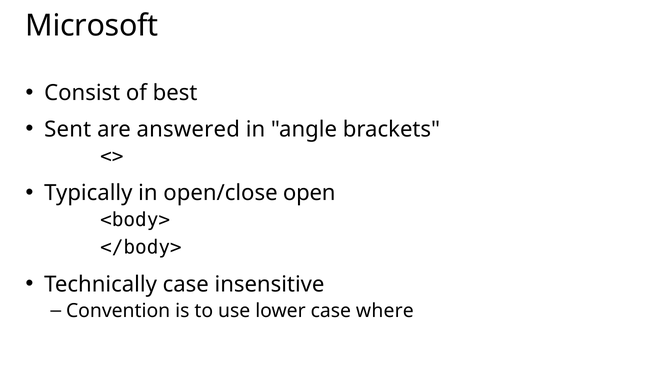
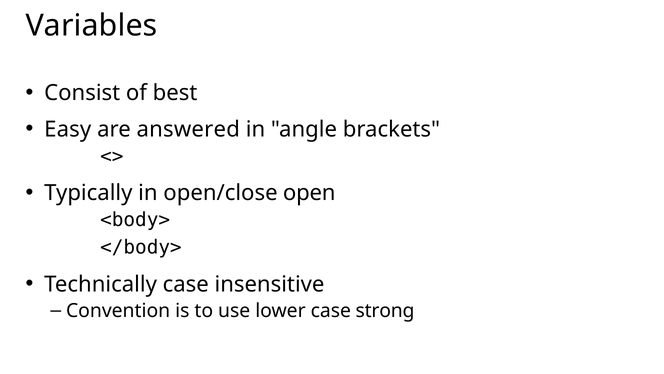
Microsoft: Microsoft -> Variables (92, 26)
Sent: Sent -> Easy (68, 129)
where: where -> strong (385, 311)
